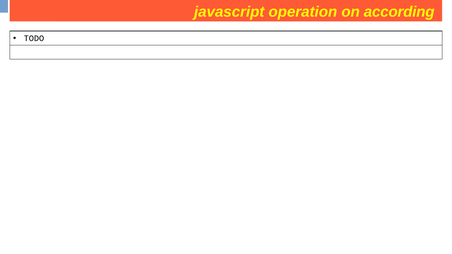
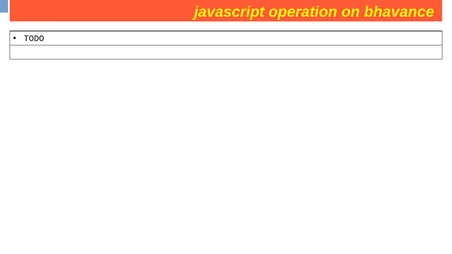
according: according -> bhavance (399, 12)
